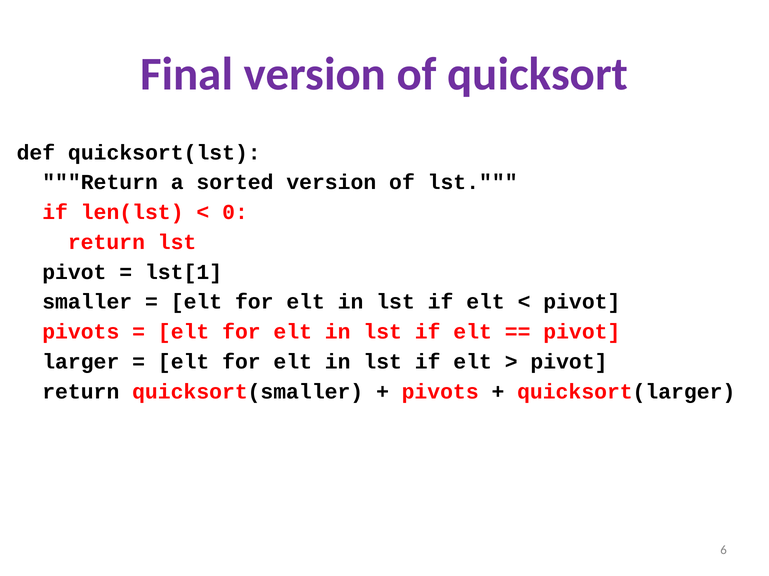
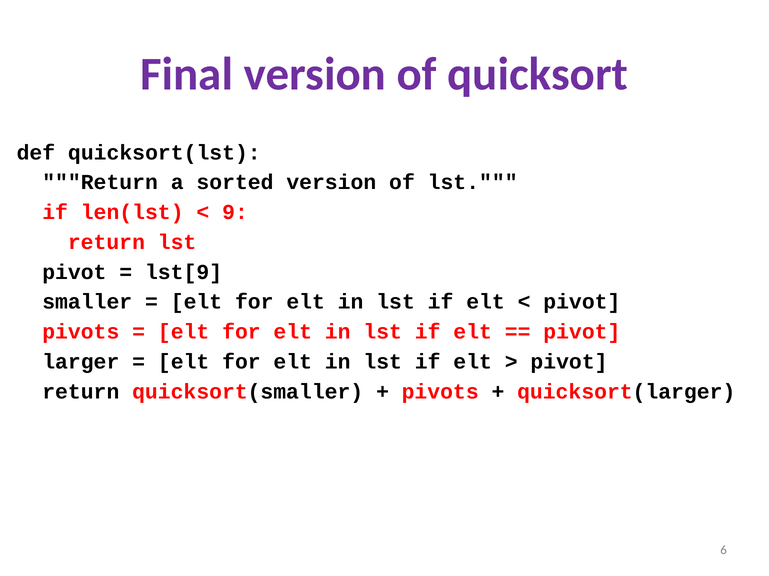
0: 0 -> 9 (235, 213)
lst[1: lst[1 -> lst[9 (184, 272)
